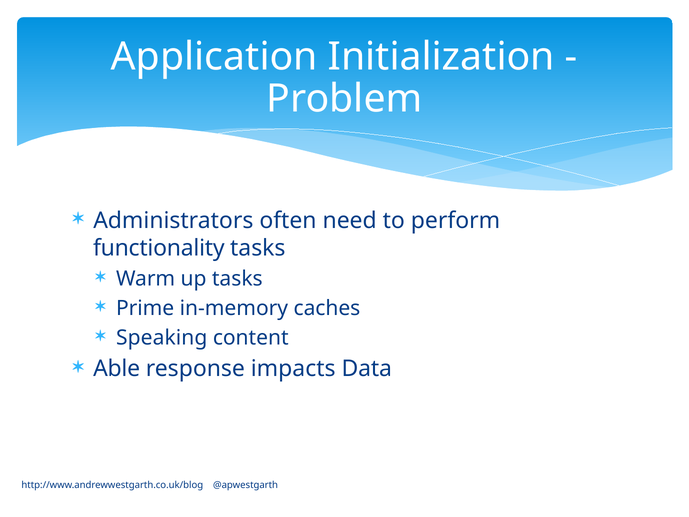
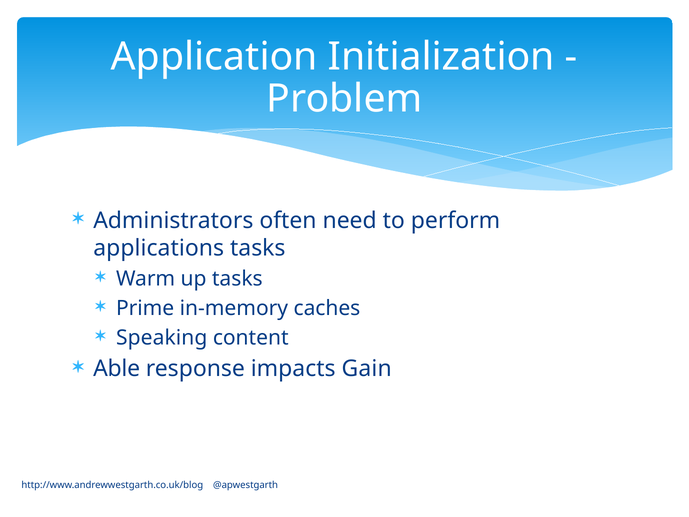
functionality: functionality -> applications (159, 248)
Data: Data -> Gain (367, 369)
